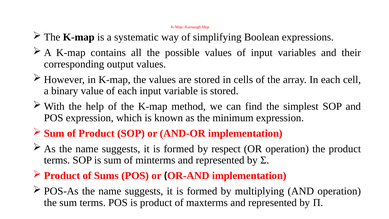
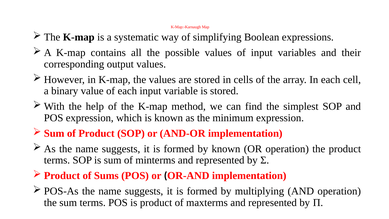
by respect: respect -> known (226, 149)
